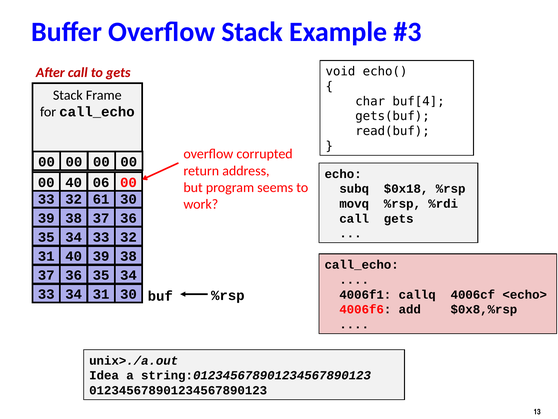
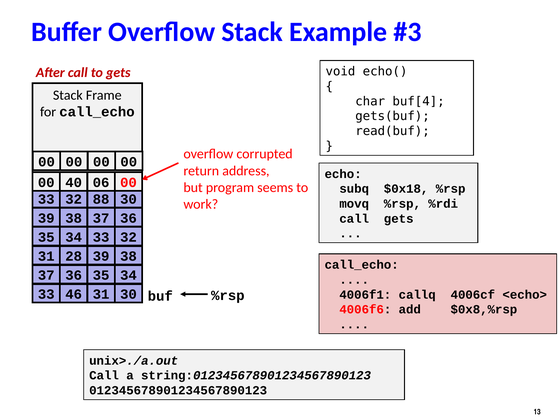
61: 61 -> 88 (101, 199)
31 40: 40 -> 28 (74, 256)
33 34: 34 -> 46 (74, 294)
Idea: Idea -> Call (104, 375)
